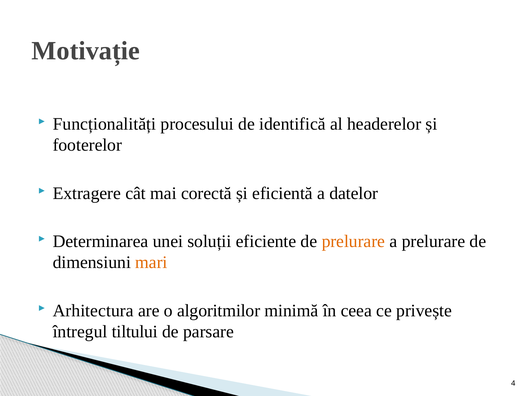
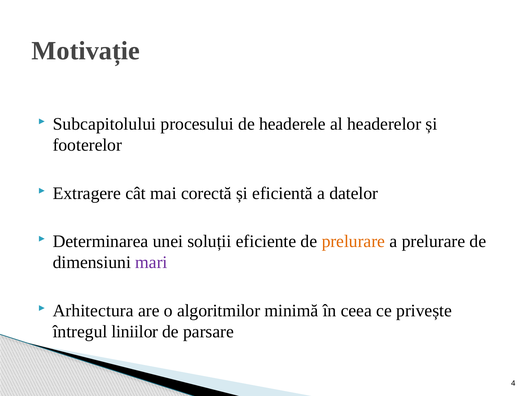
Funcționalități: Funcționalități -> Subcapitolului (104, 124)
identifică: identifică -> headerele (292, 124)
mari colour: orange -> purple (151, 262)
tiltului: tiltului -> liniilor (135, 332)
